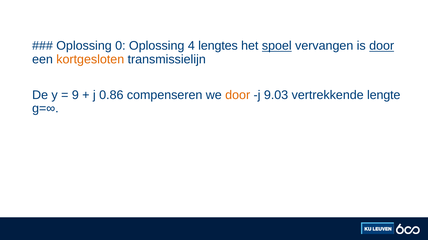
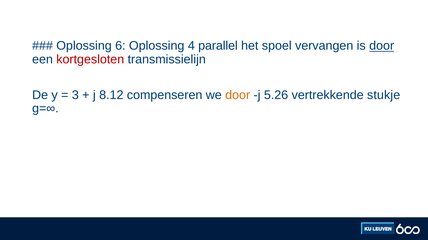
0: 0 -> 6 (120, 46)
lengtes: lengtes -> parallel (218, 46)
spoel underline: present -> none (277, 46)
kortgesloten colour: orange -> red (90, 60)
9: 9 -> 3 (75, 95)
0.86: 0.86 -> 8.12 (111, 95)
9.03: 9.03 -> 5.26 (276, 95)
lengte: lengte -> stukje (384, 95)
